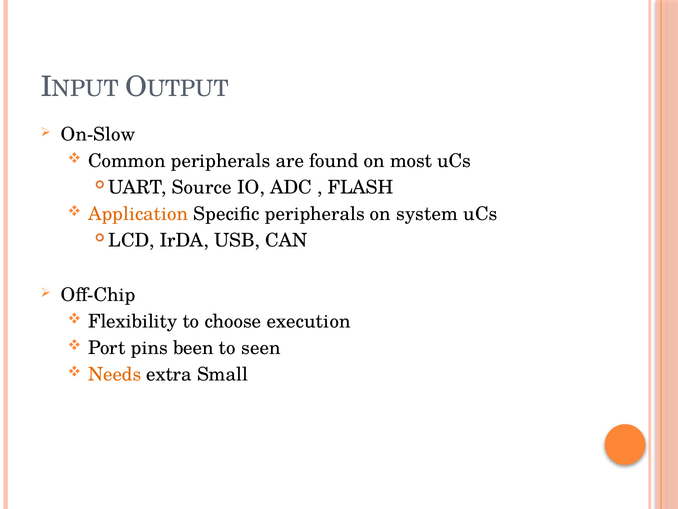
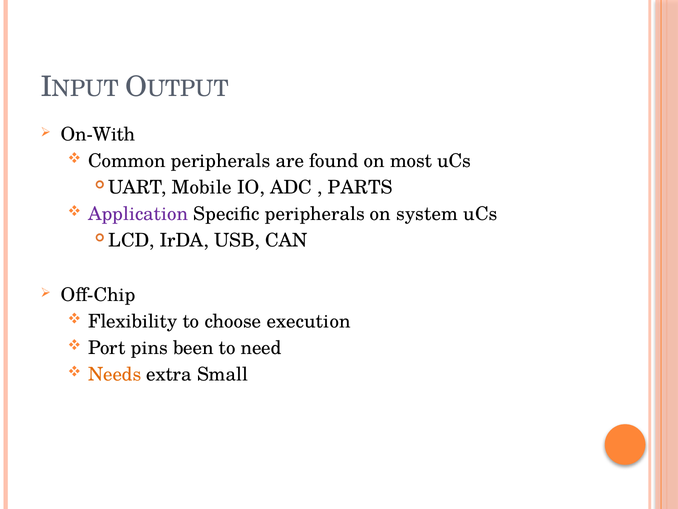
On-Slow: On-Slow -> On-With (98, 135)
Source: Source -> Mobile (202, 187)
FLASH: FLASH -> PARTS (360, 187)
Application colour: orange -> purple (138, 214)
seen: seen -> need (261, 348)
